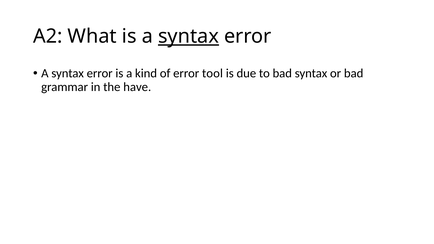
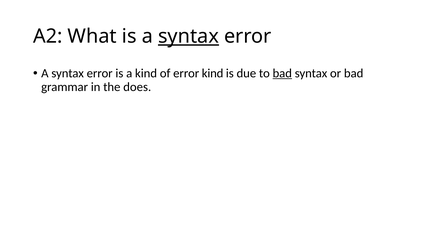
error tool: tool -> kind (213, 73)
bad underline: none -> present (282, 73)
have: have -> does (137, 87)
